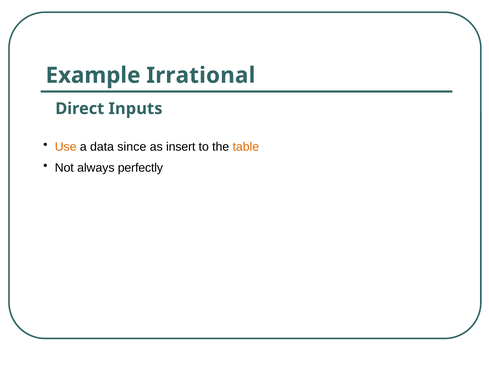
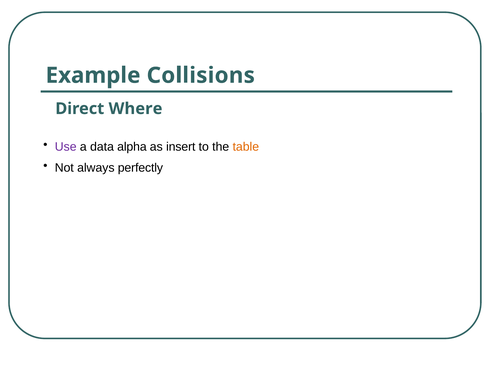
Irrational: Irrational -> Collisions (201, 75)
Inputs: Inputs -> Where (136, 109)
Use colour: orange -> purple (66, 147)
since: since -> alpha (132, 147)
